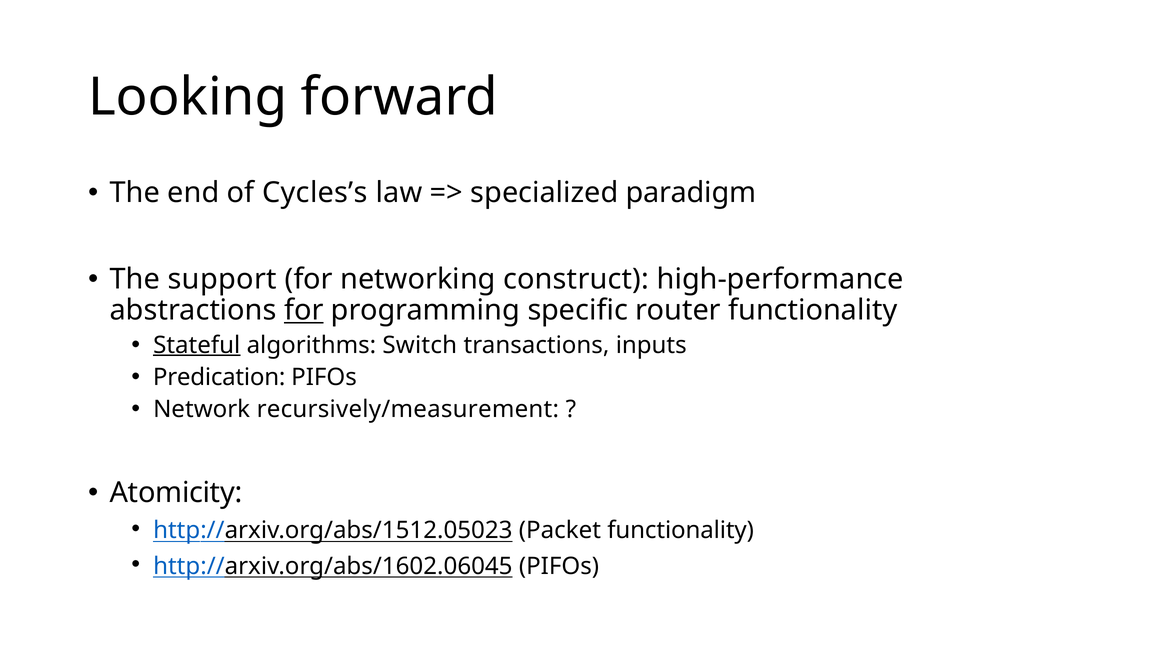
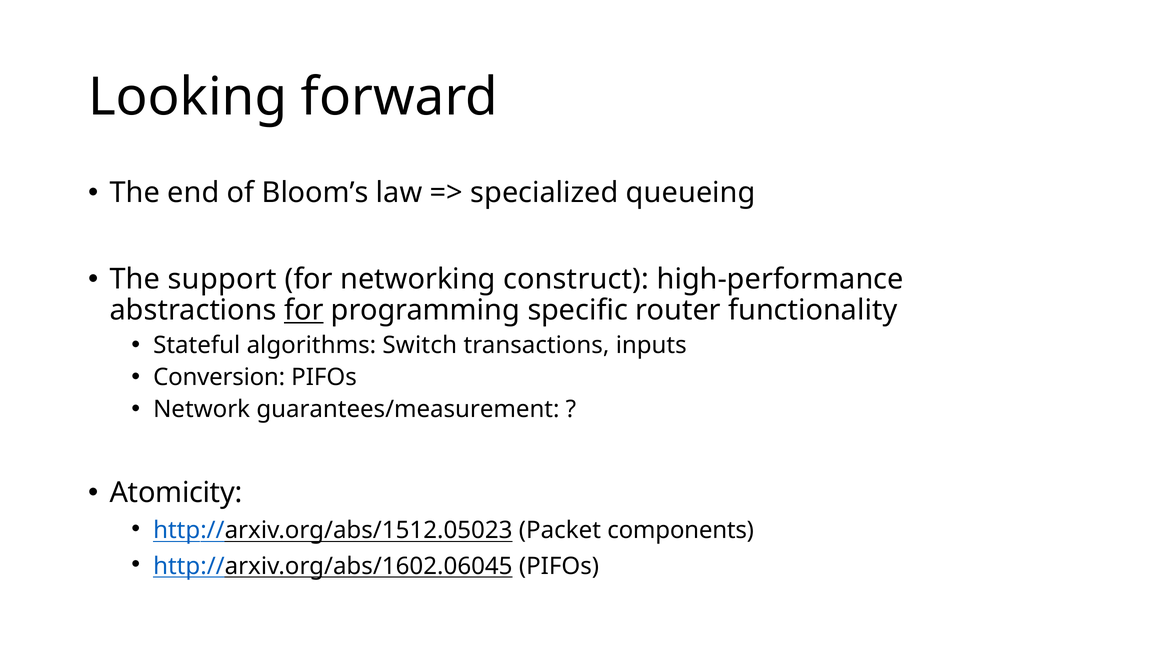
Cycles’s: Cycles’s -> Bloom’s (315, 193)
paradigm: paradigm -> queueing (691, 193)
Stateful underline: present -> none (197, 345)
Predication: Predication -> Conversion (219, 377)
recursively/measurement: recursively/measurement -> guarantees/measurement (408, 409)
Packet functionality: functionality -> components (681, 531)
